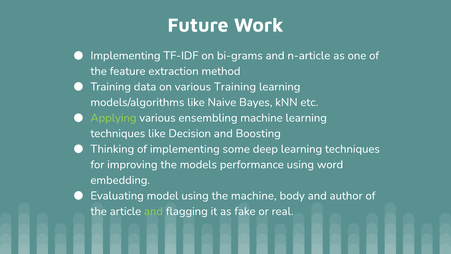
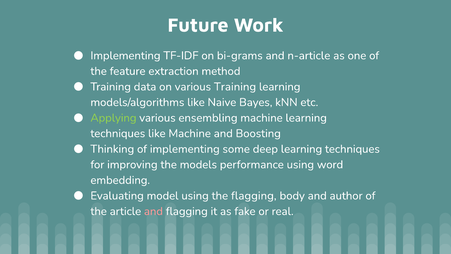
like Decision: Decision -> Machine (190, 133)
the machine: machine -> flagging (254, 195)
and colour: light green -> pink (153, 211)
